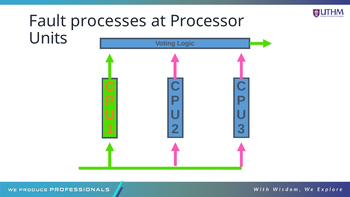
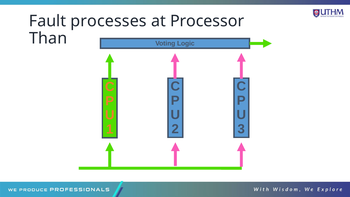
Units: Units -> Than (48, 38)
